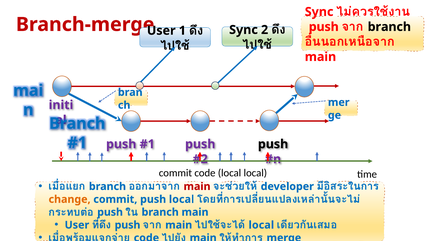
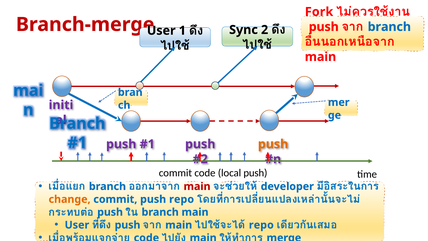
Sync: Sync -> Fork (319, 12)
branch colour: black -> blue (389, 27)
push colour: black -> orange (273, 144)
local local: local -> push (255, 173)
push local: local -> repo (182, 199)
local: local -> repo (261, 225)
